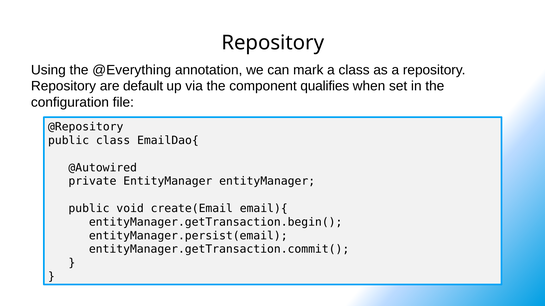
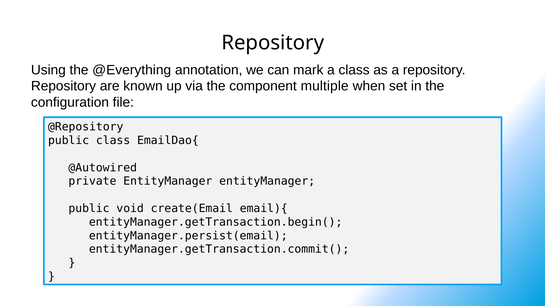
default: default -> known (143, 86)
qualifies: qualifies -> multiple (325, 86)
